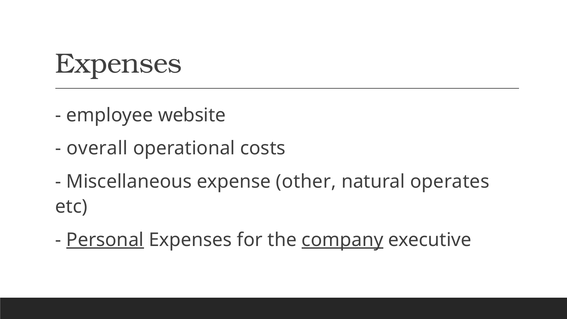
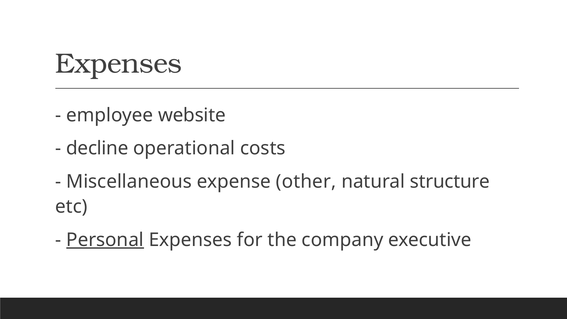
overall: overall -> decline (97, 148)
operates: operates -> structure (450, 182)
company underline: present -> none (342, 240)
